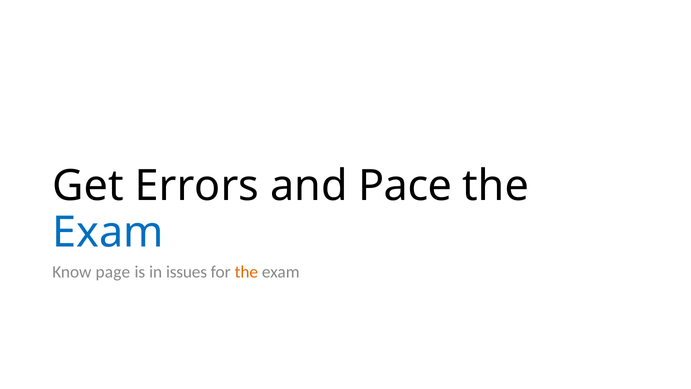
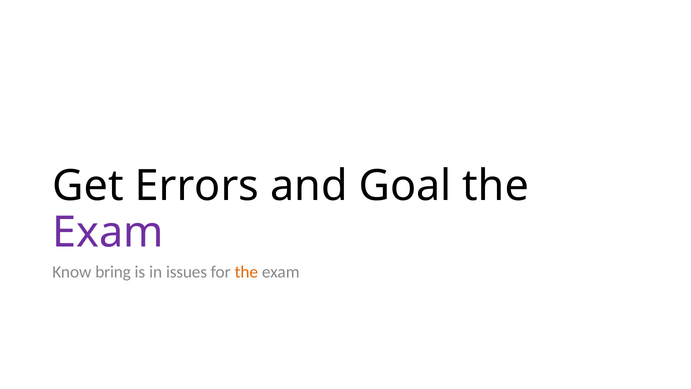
Pace: Pace -> Goal (405, 186)
Exam colour: blue -> purple (108, 232)
page: page -> bring (113, 272)
